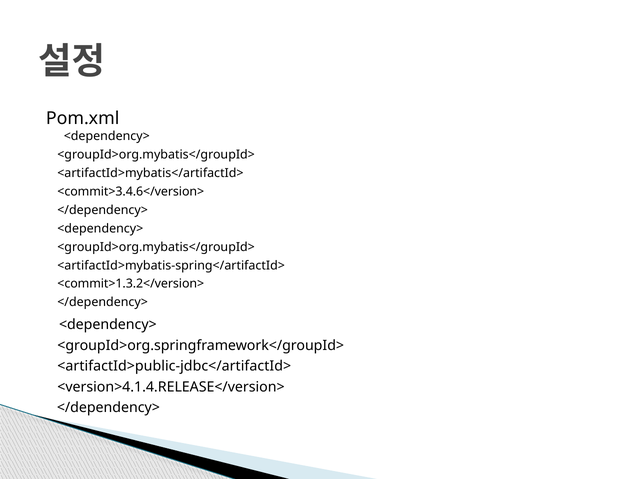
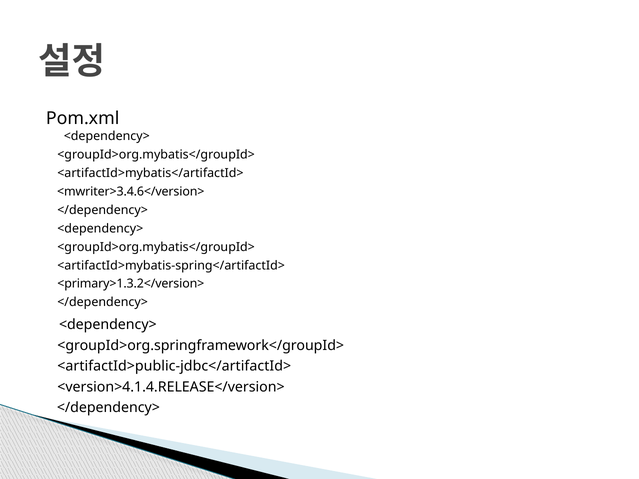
<commit>3.4.6</version>: <commit>3.4.6</version> -> <mwriter>3.4.6</version> (131, 192)
<commit>1.3.2</version>: <commit>1.3.2</version> -> <primary>1.3.2</version> (131, 284)
